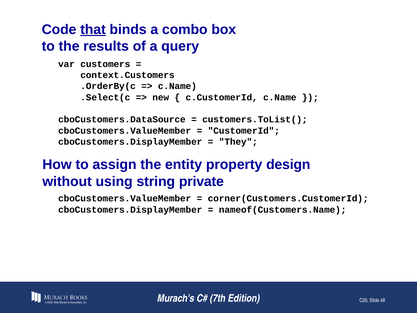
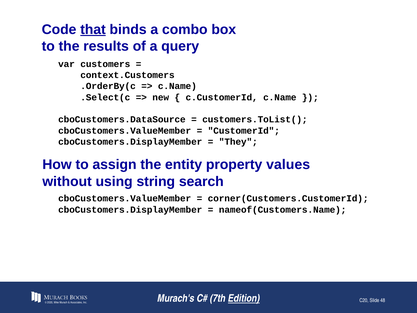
design: design -> values (288, 165)
private: private -> search (201, 181)
Edition underline: none -> present (244, 298)
